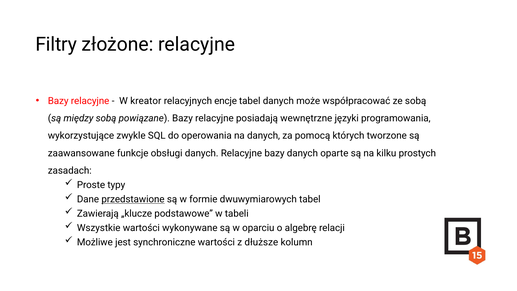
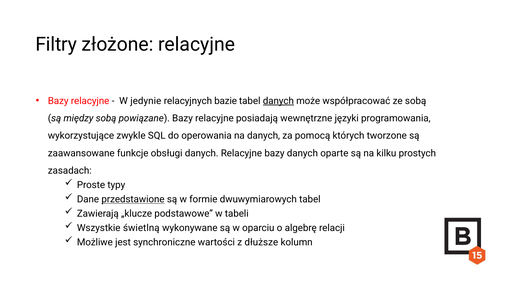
kreator: kreator -> jedynie (146, 101)
encje: encje -> bazie (226, 101)
danych underline: none -> present (278, 101)
Wszystkie wartości: wartości -> świetlną (141, 228)
